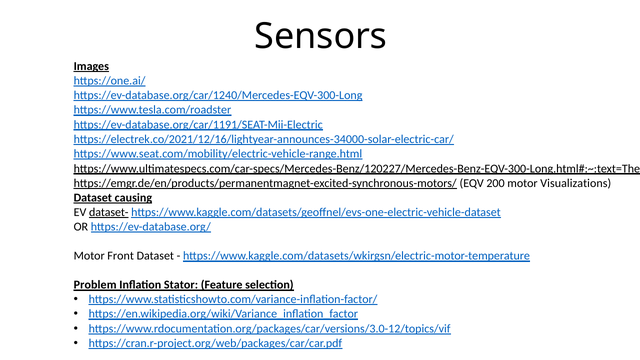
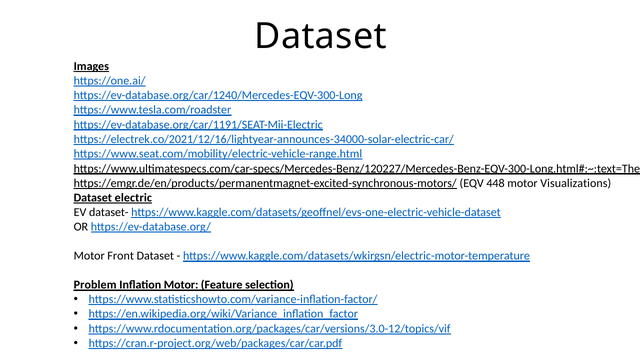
Sensors: Sensors -> Dataset (321, 37)
200: 200 -> 448 (496, 183)
causing: causing -> electric (133, 198)
dataset- underline: present -> none (109, 212)
Inflation Stator: Stator -> Motor (181, 285)
